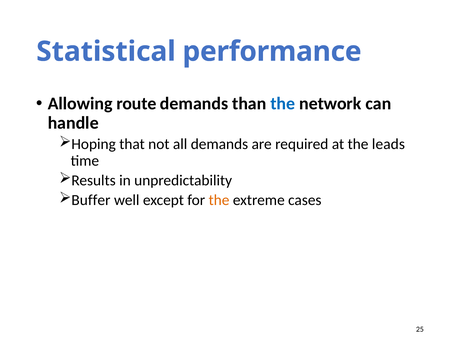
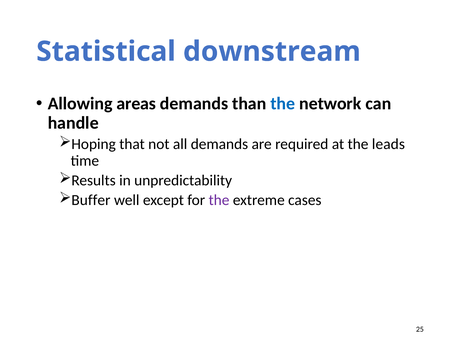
performance: performance -> downstream (272, 52)
route: route -> areas (136, 104)
the colour: orange -> purple (219, 200)
